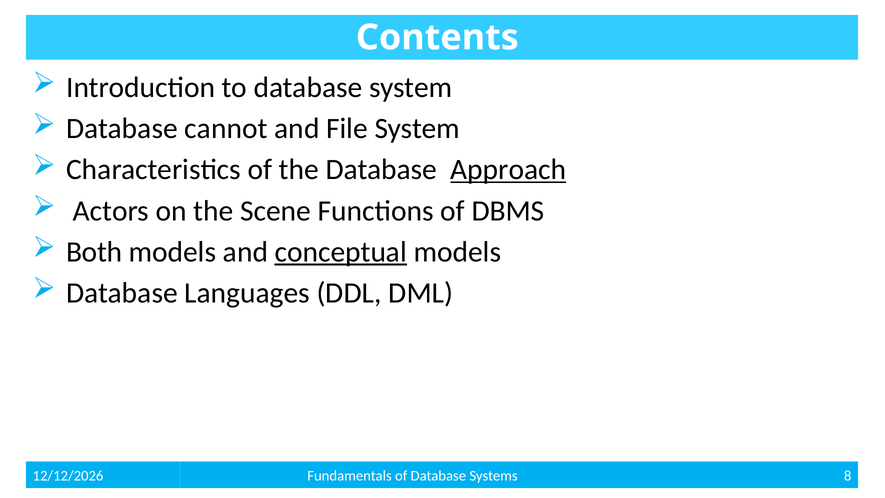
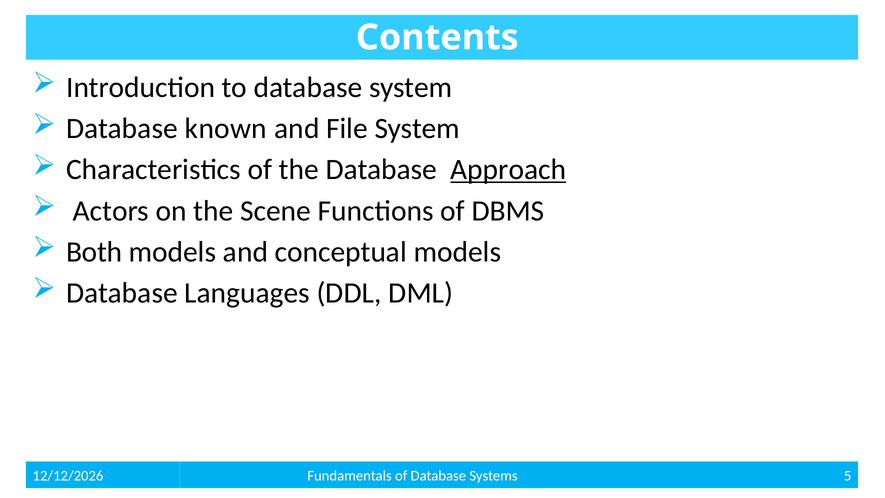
cannot: cannot -> known (226, 129)
conceptual underline: present -> none (341, 252)
8: 8 -> 5 (848, 475)
